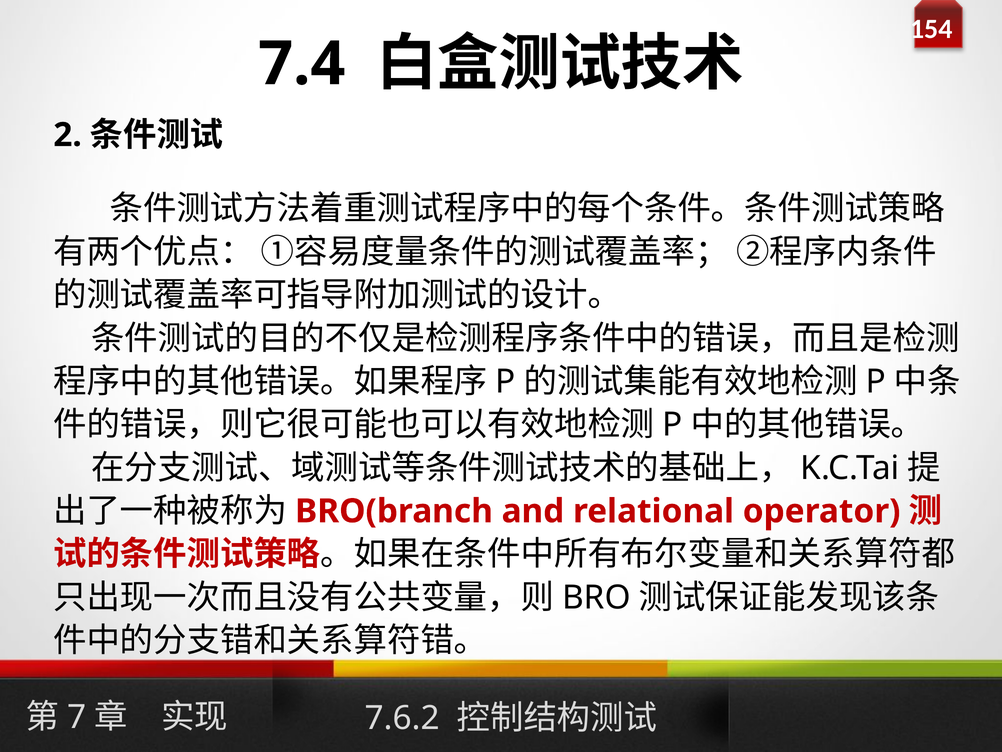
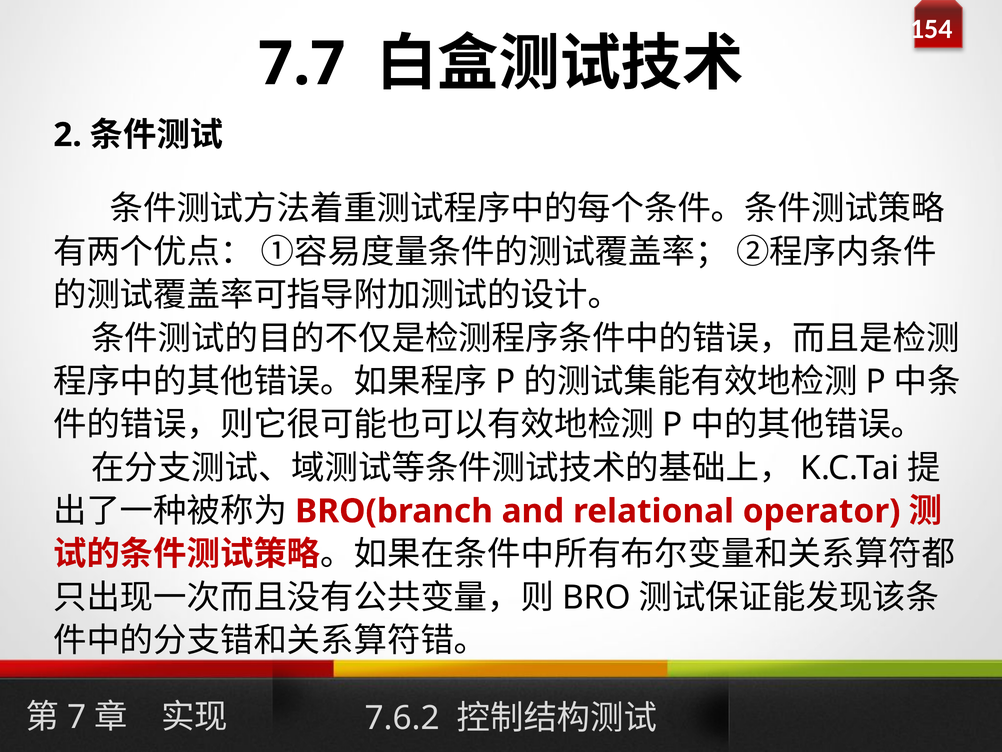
7.4: 7.4 -> 7.7 (302, 64)
